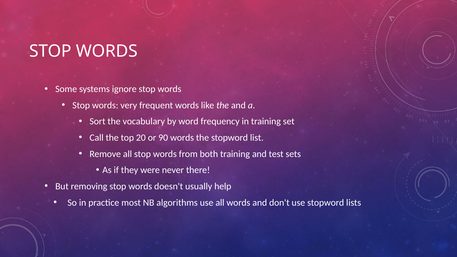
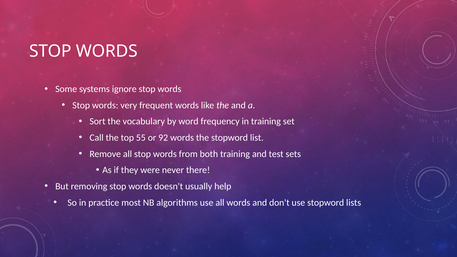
20: 20 -> 55 (141, 138)
90: 90 -> 92 (163, 138)
